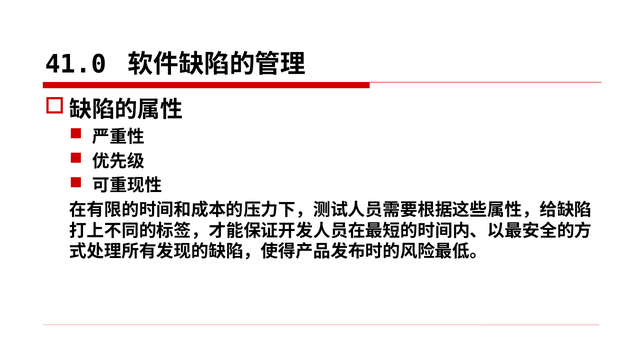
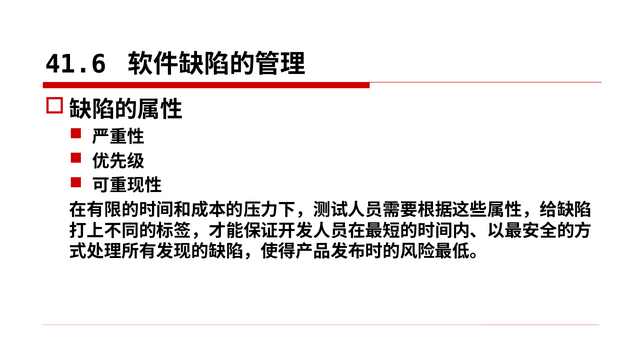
41.0: 41.0 -> 41.6 (76, 64)
